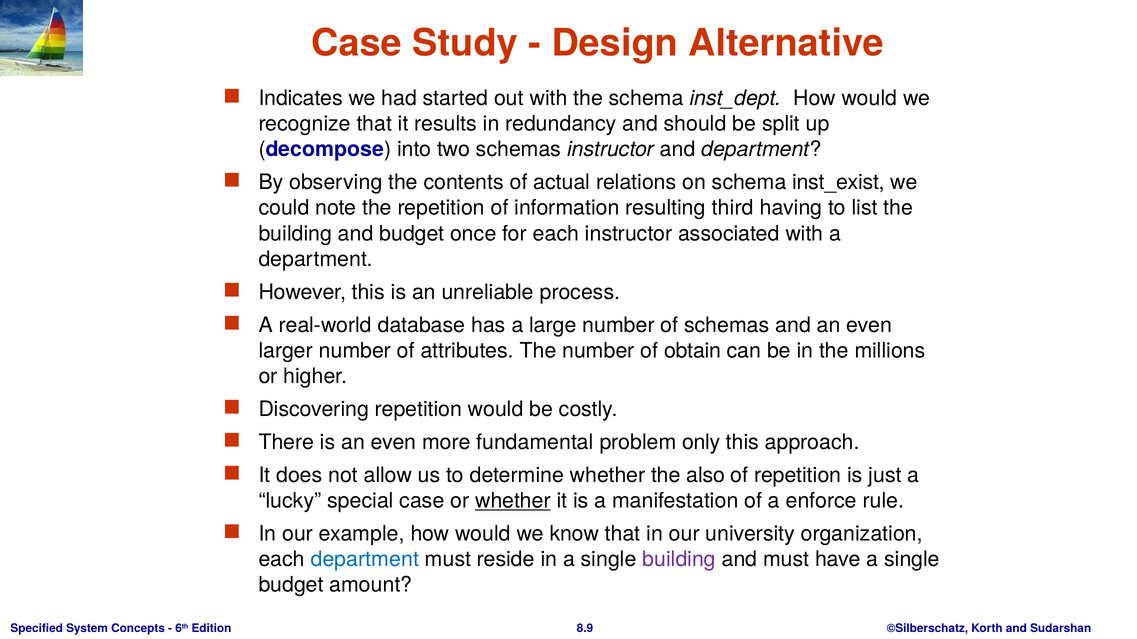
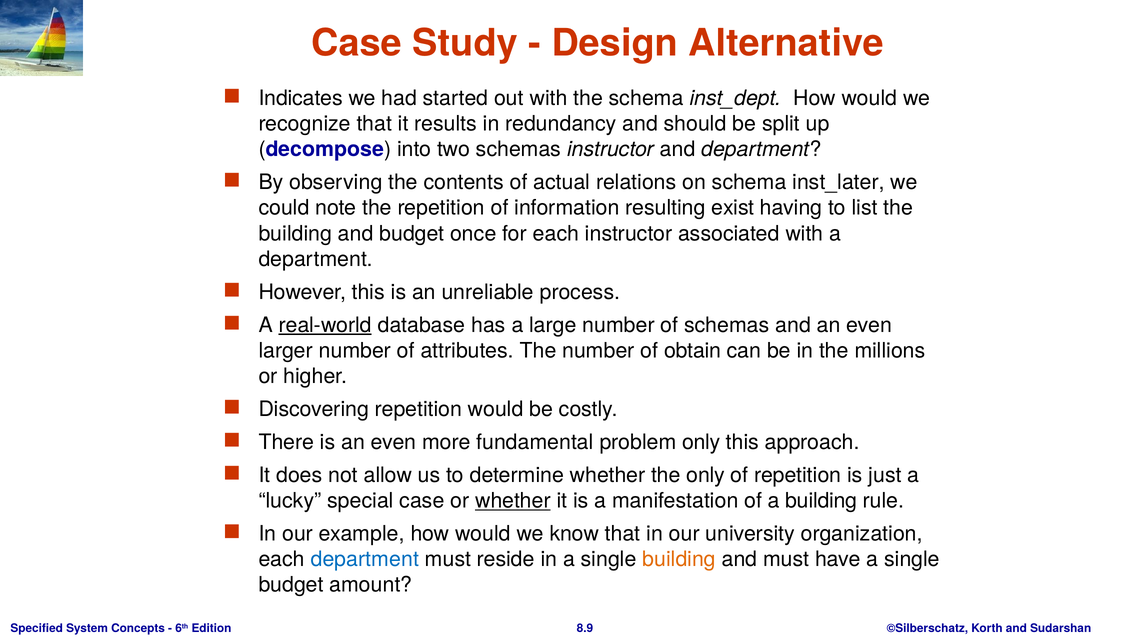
inst_exist: inst_exist -> inst_later (838, 183)
third: third -> exist (733, 208)
real-world underline: none -> present (325, 325)
the also: also -> only (706, 476)
a enforce: enforce -> building (821, 501)
building colour: purple -> orange (679, 560)
